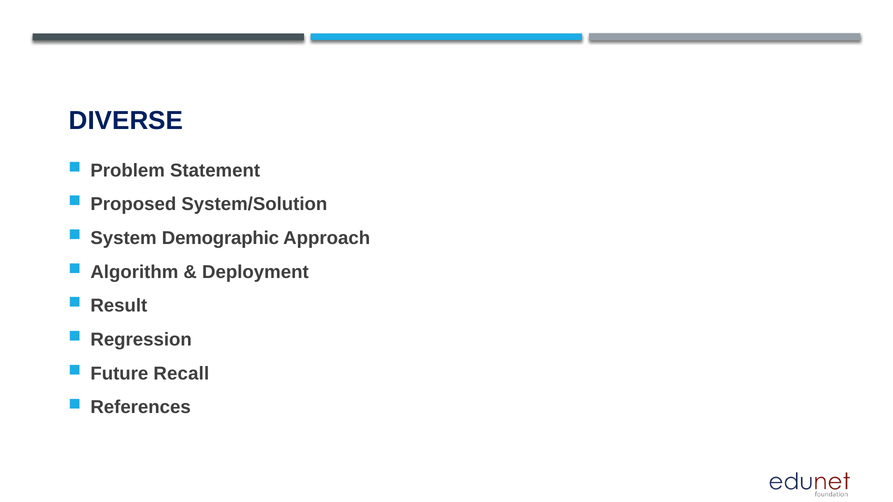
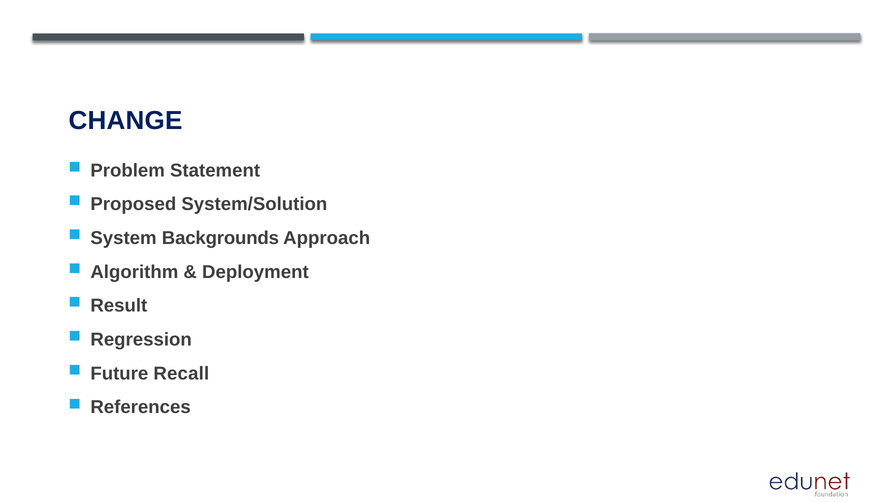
DIVERSE: DIVERSE -> CHANGE (126, 121)
Demographic: Demographic -> Backgrounds (220, 238)
